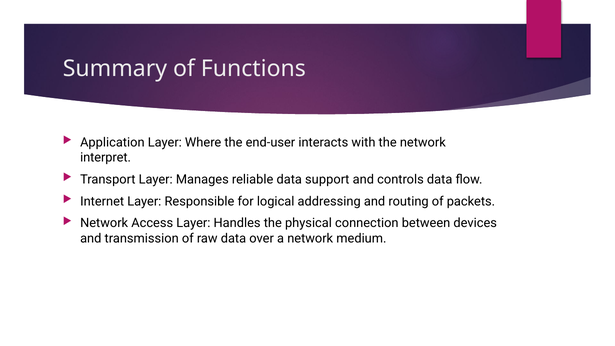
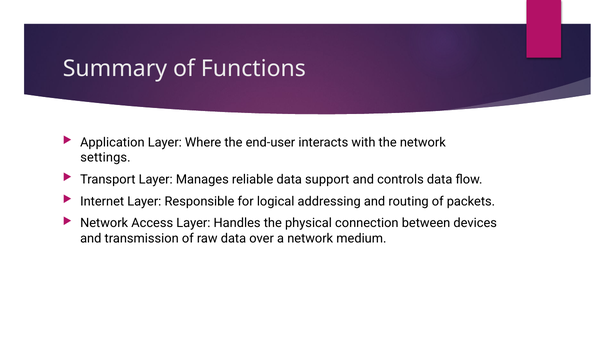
interpret: interpret -> settings (105, 158)
